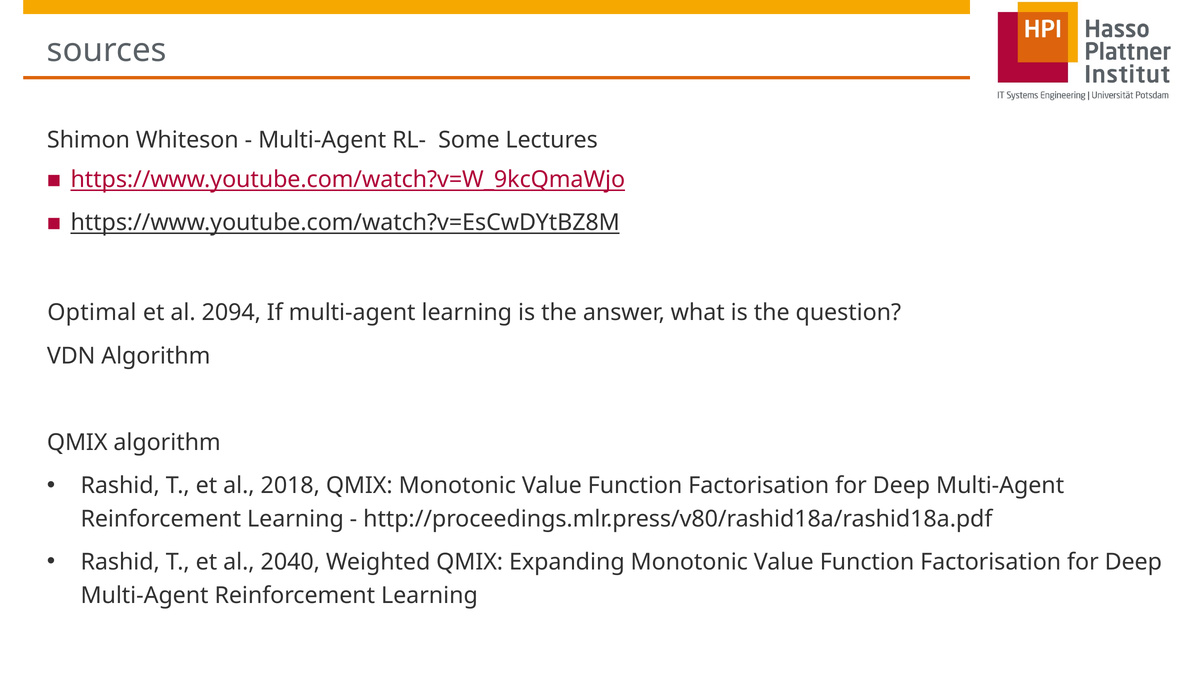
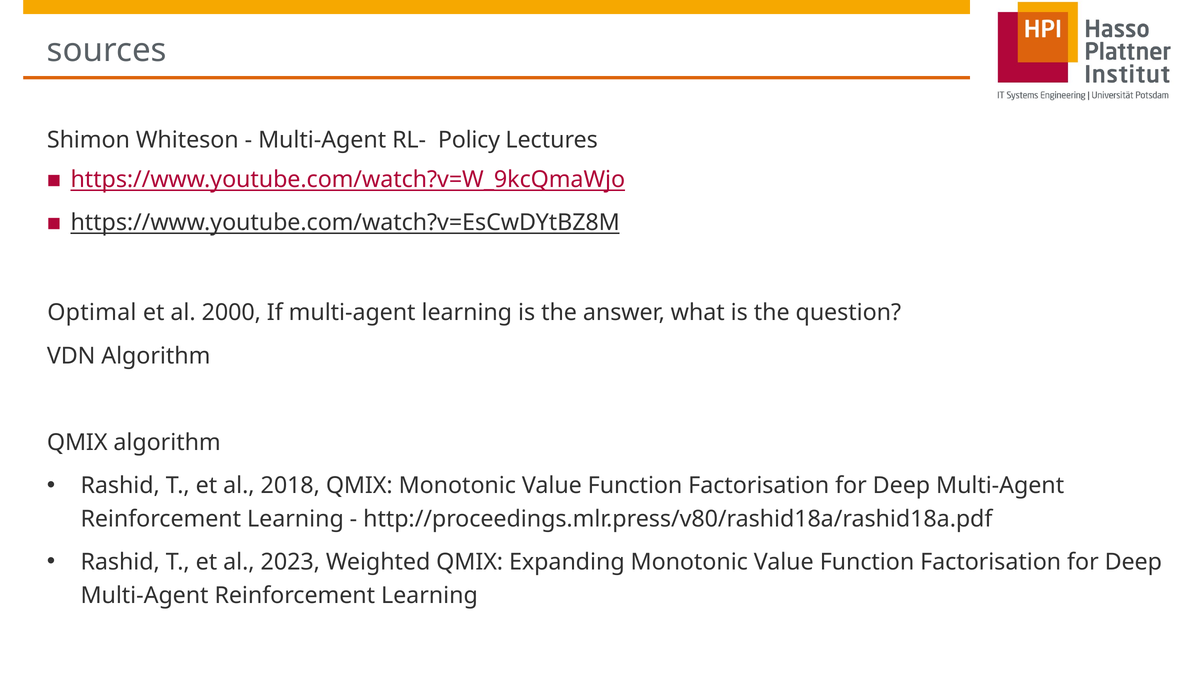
Some: Some -> Policy (469, 140)
2094: 2094 -> 2000 (231, 313)
2040: 2040 -> 2023 (290, 562)
